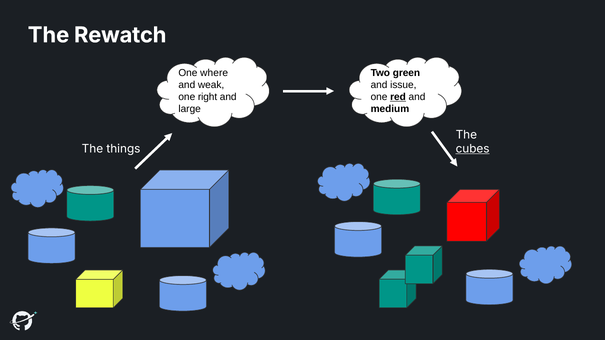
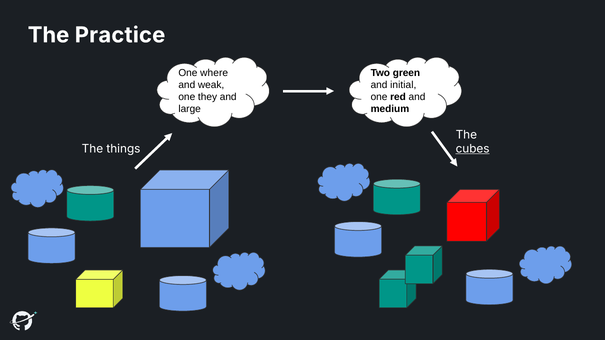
Rewatch: Rewatch -> Practice (120, 35)
issue: issue -> initial (403, 85)
right: right -> they (208, 97)
red underline: present -> none (398, 97)
